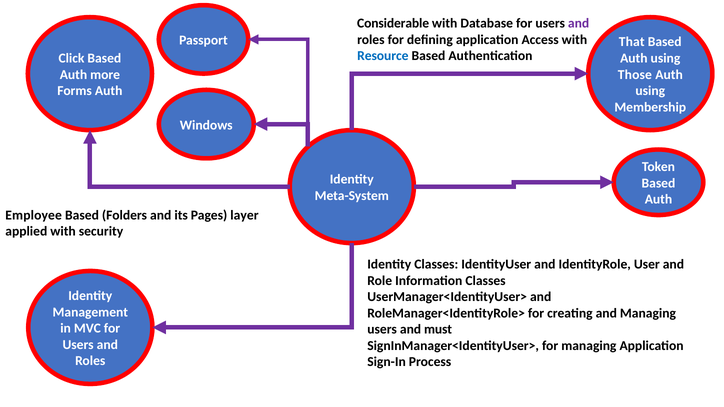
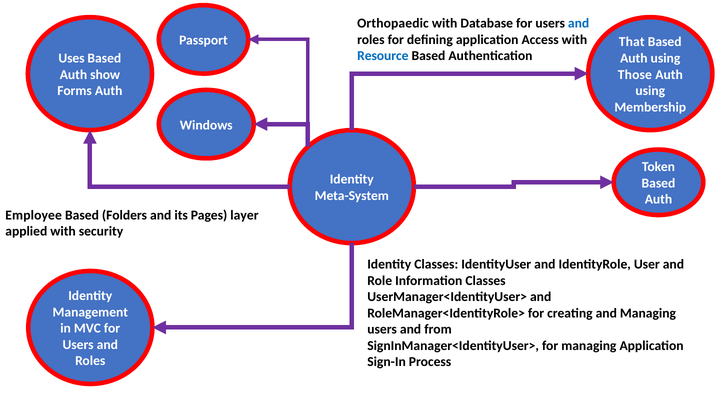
Considerable: Considerable -> Orthopaedic (393, 23)
and colour: purple -> blue (579, 23)
Click: Click -> Uses (72, 58)
more: more -> show (105, 75)
must: must -> from (438, 330)
